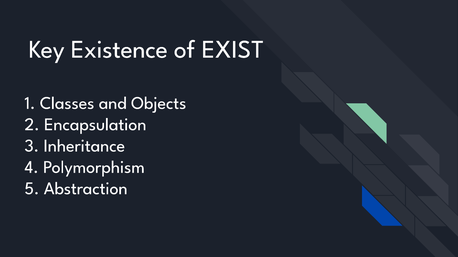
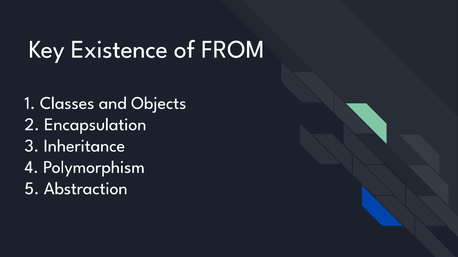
EXIST: EXIST -> FROM (233, 49)
